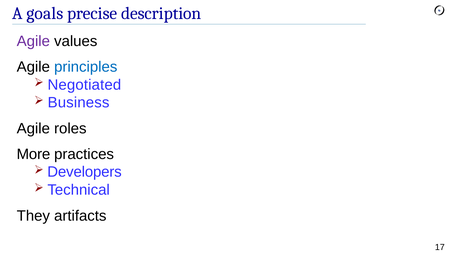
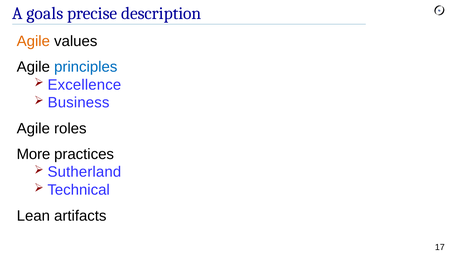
Agile colour: purple -> orange (33, 41)
Negotiated: Negotiated -> Excellence (84, 85)
Developers: Developers -> Sutherland (84, 172)
They: They -> Lean (33, 215)
